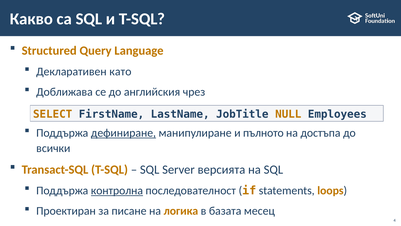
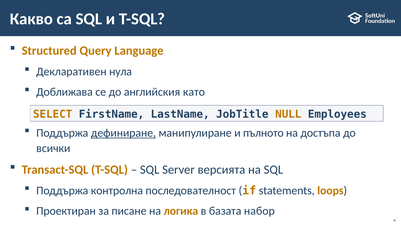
като: като -> нула (121, 71)
чрез: чрез -> като (194, 92)
контролна underline: present -> none (117, 190)
месец: месец -> набор (259, 211)
